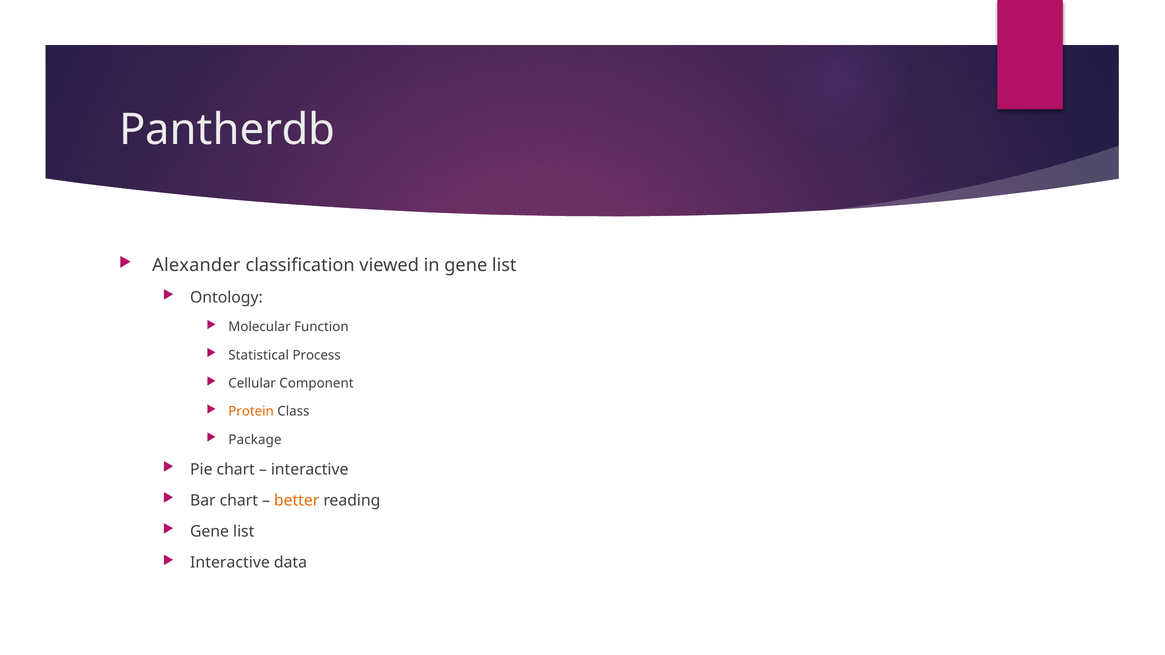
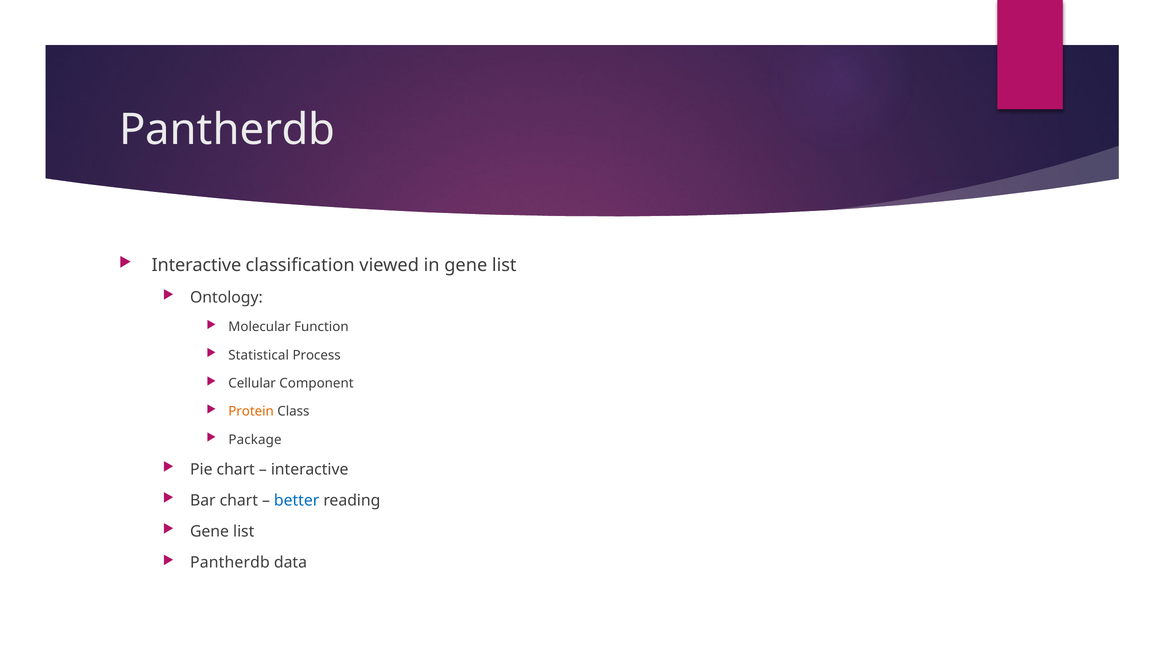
Alexander: Alexander -> Interactive (196, 265)
better colour: orange -> blue (297, 501)
Interactive: Interactive -> Pantherdb (230, 563)
